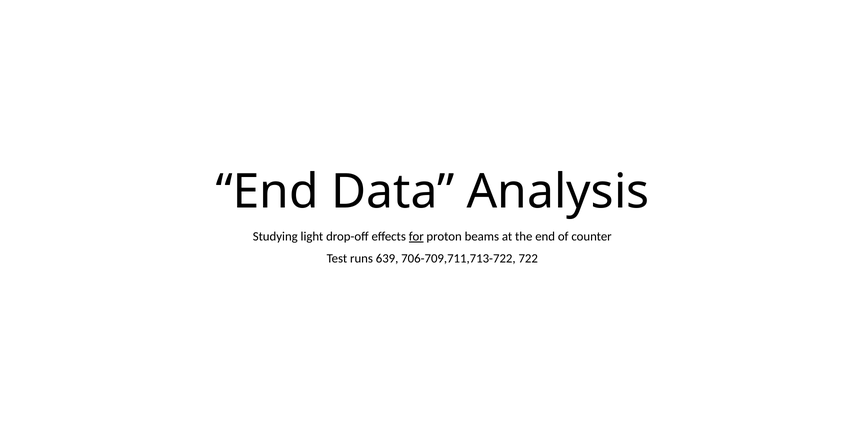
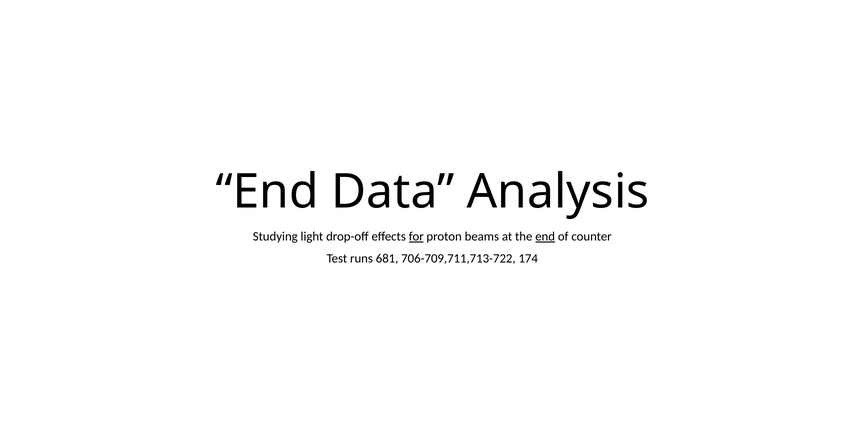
end underline: none -> present (545, 237)
639: 639 -> 681 (387, 259)
722: 722 -> 174 (528, 259)
